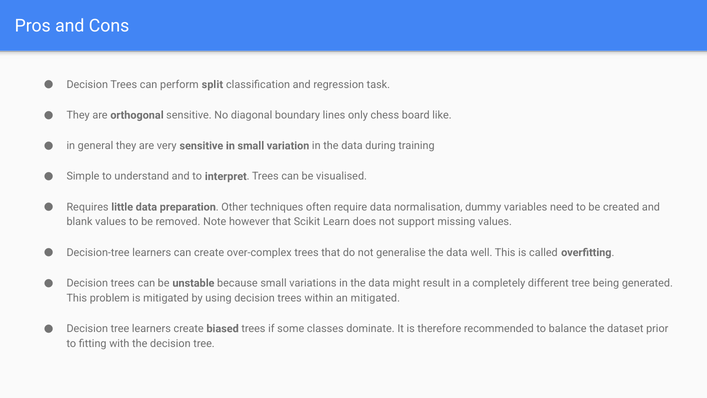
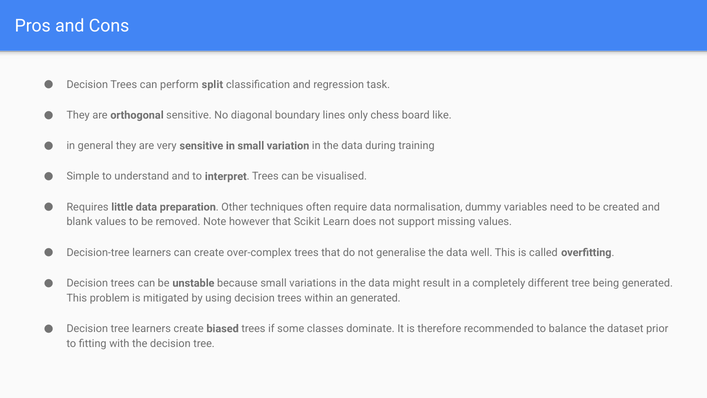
an mitigated: mitigated -> generated (375, 298)
